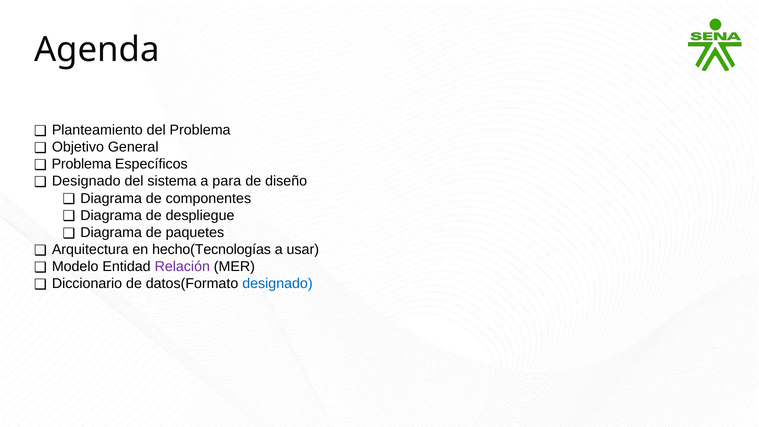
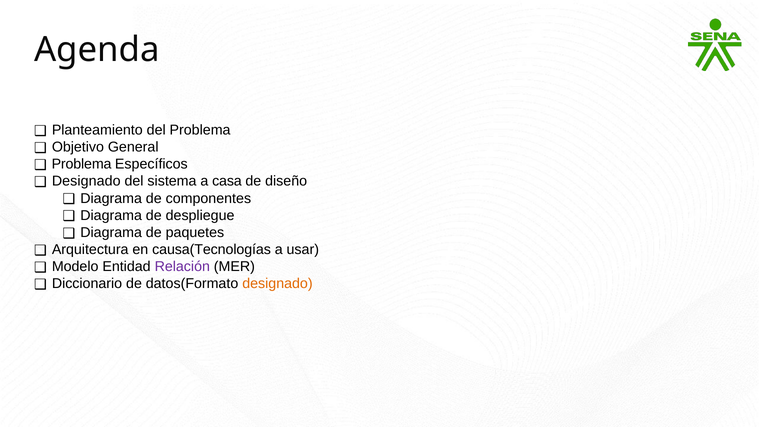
para: para -> casa (227, 181)
hecho(Tecnologías: hecho(Tecnologías -> causa(Tecnologías (212, 250)
designado colour: blue -> orange (277, 284)
